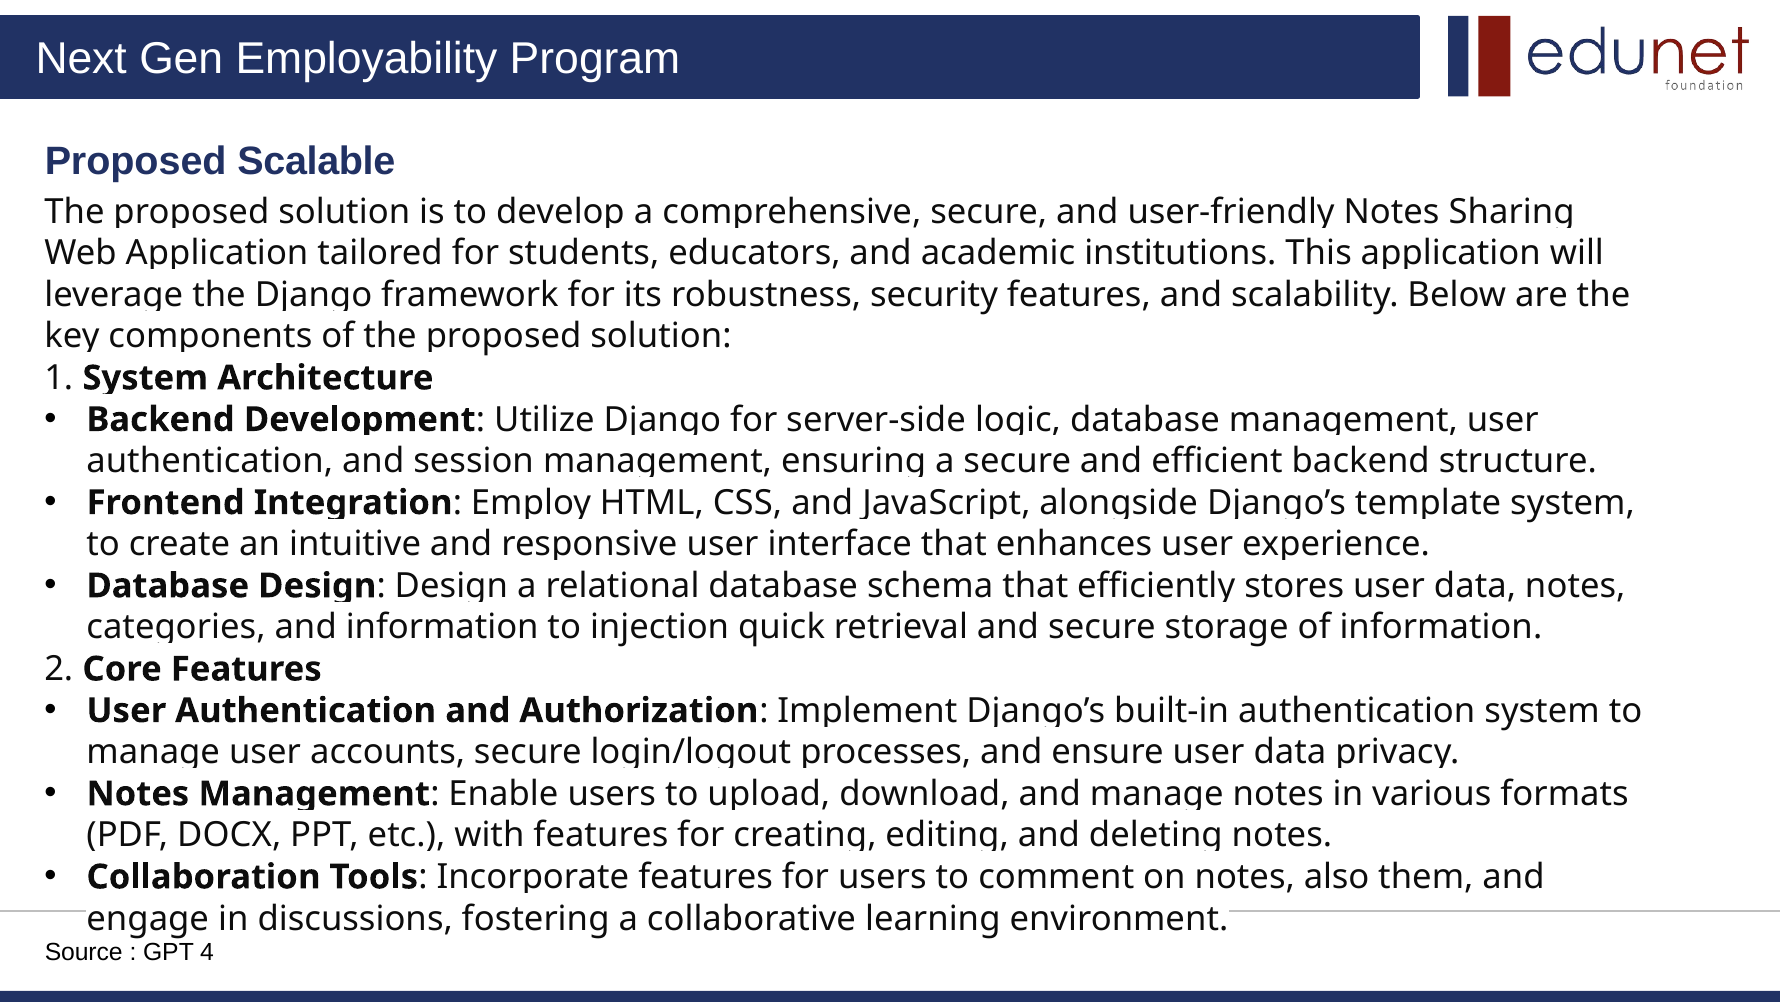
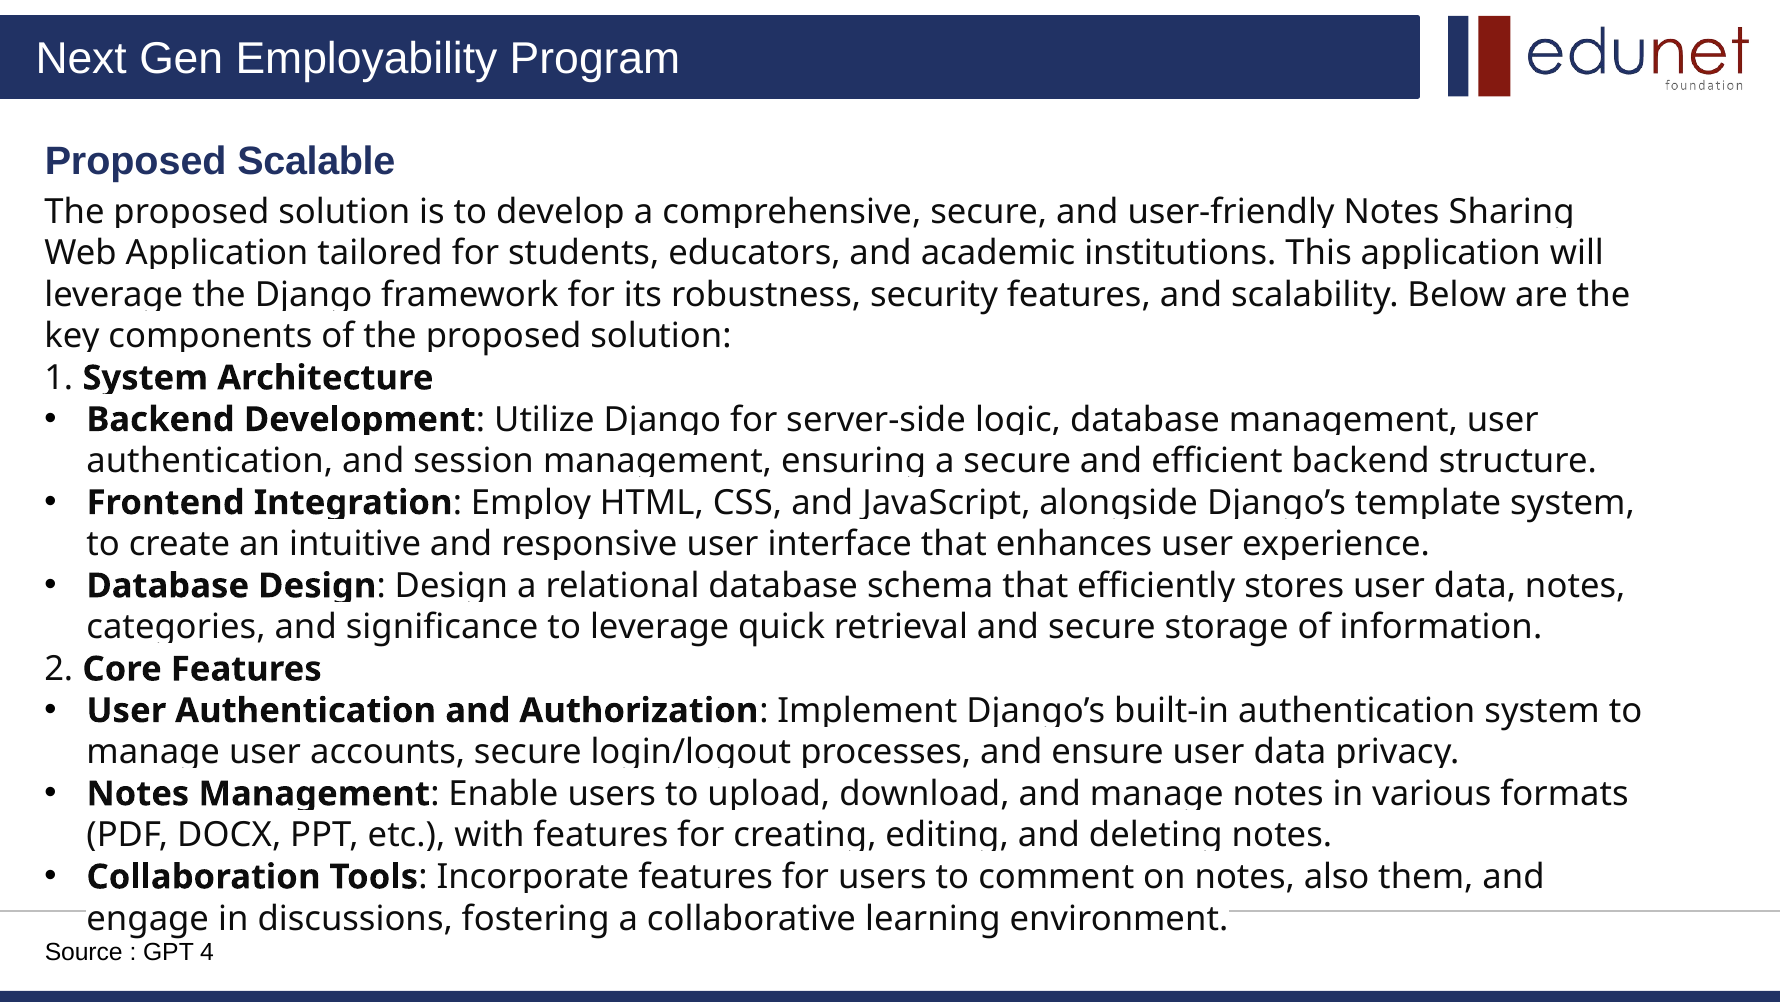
information: information -> significance (442, 627)
to injection: injection -> leverage (660, 627)
